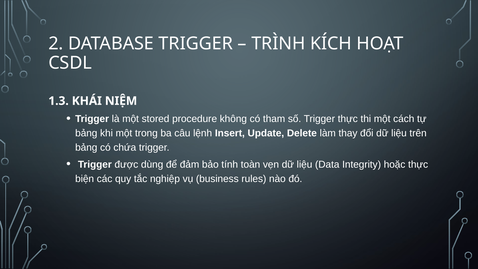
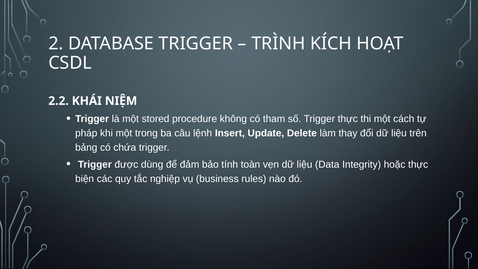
1.3: 1.3 -> 2.2 (59, 101)
bảng: bảng -> pháp (86, 133)
